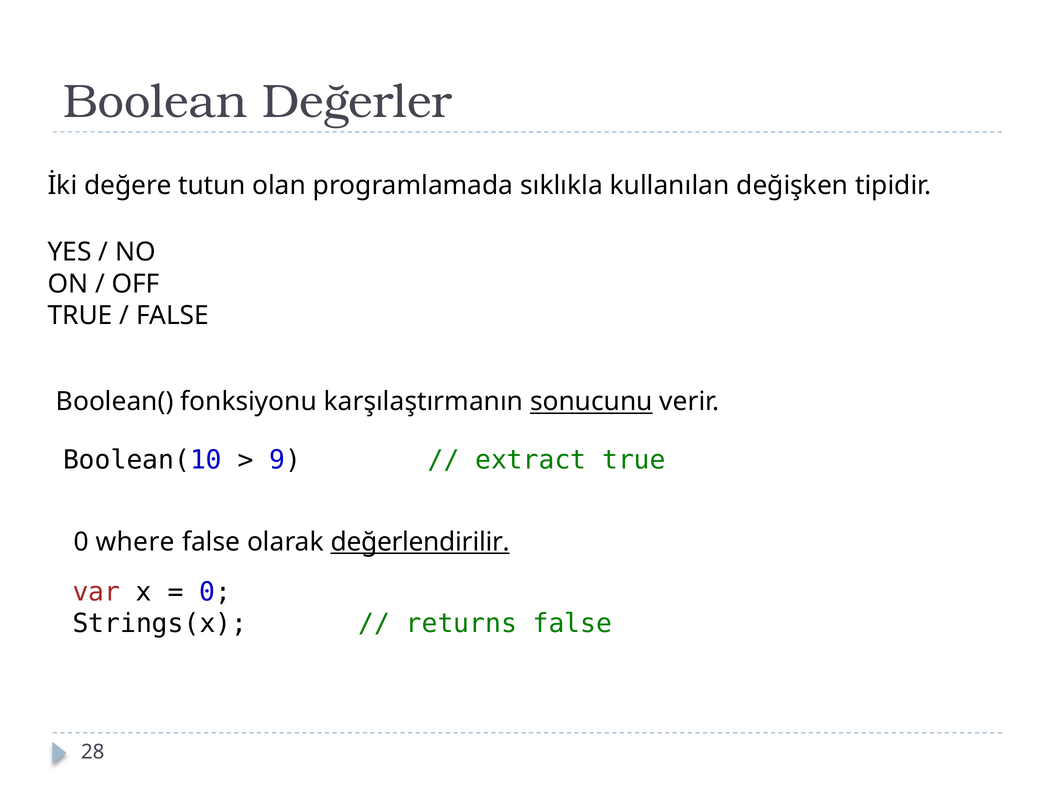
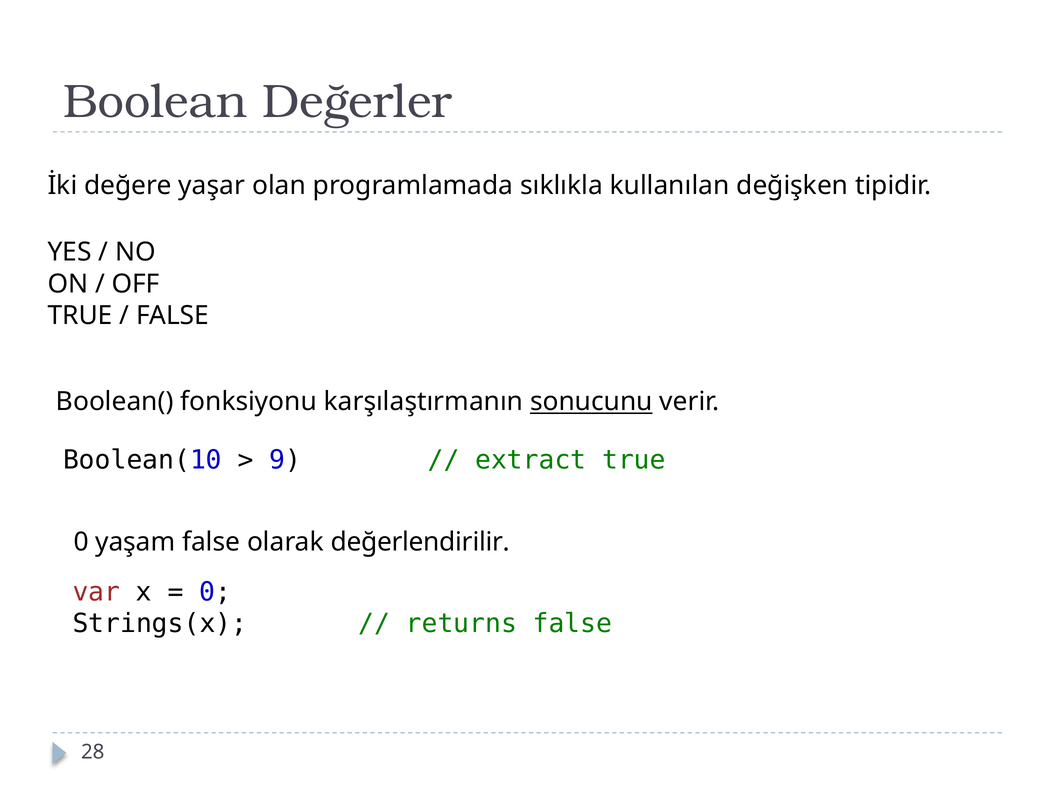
tutun: tutun -> yaşar (212, 186)
where: where -> yaşam (135, 542)
değerlendirilir underline: present -> none (420, 542)
